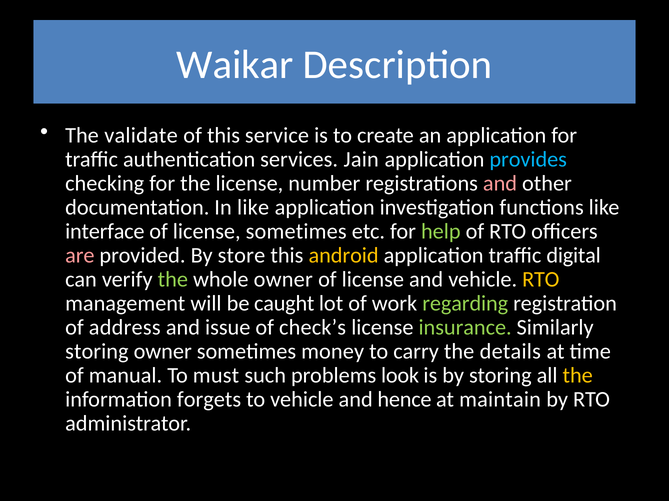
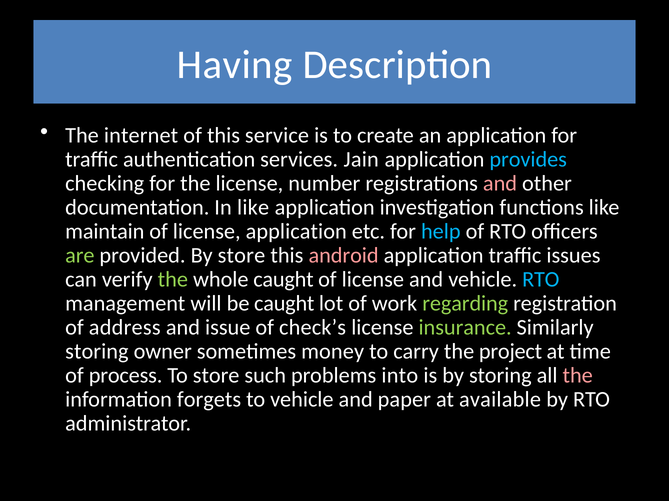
Waikar: Waikar -> Having (235, 65)
validate: validate -> internet (141, 135)
interface: interface -> maintain (105, 232)
license sometimes: sometimes -> application (296, 232)
help colour: light green -> light blue (441, 232)
are colour: pink -> light green (80, 256)
android colour: yellow -> pink (344, 256)
digital: digital -> issues (573, 256)
whole owner: owner -> caught (283, 280)
RTO colour: yellow -> light blue (541, 280)
details: details -> project (511, 352)
manual: manual -> process (126, 376)
To must: must -> store (216, 376)
look: look -> into (400, 376)
the colour: yellow -> pink (578, 376)
hence: hence -> paper (404, 400)
maintain: maintain -> available (500, 400)
